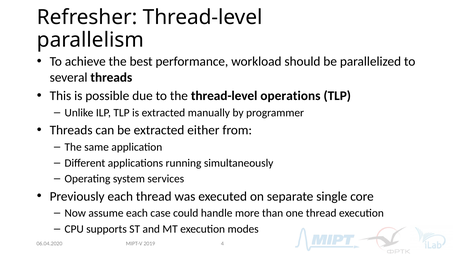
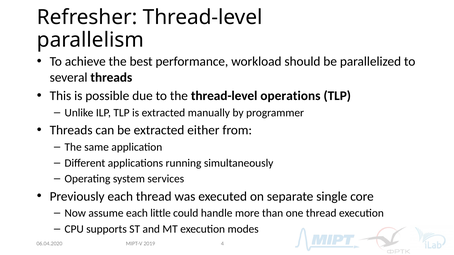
case: case -> little (161, 214)
